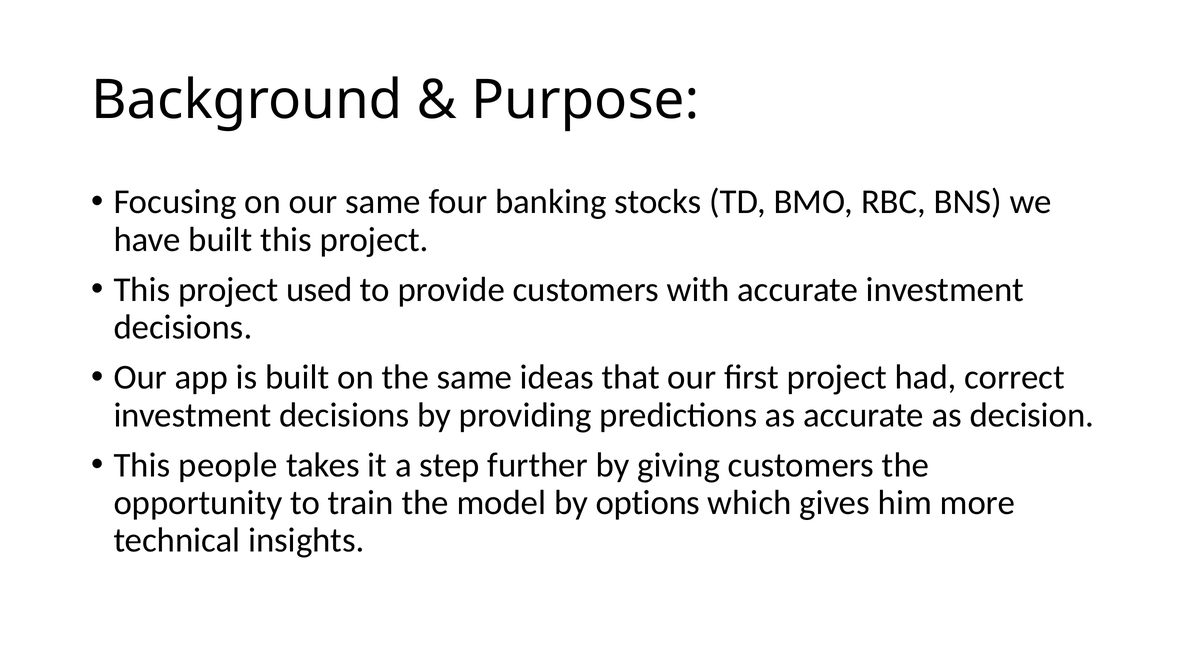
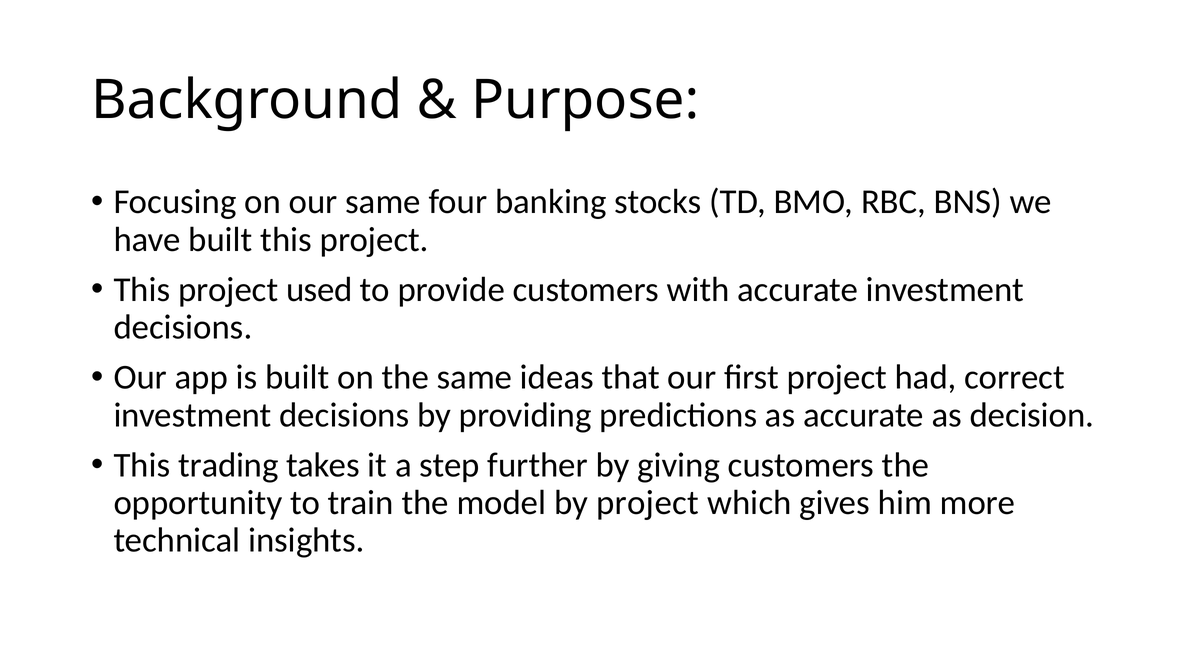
people: people -> trading (228, 465)
by options: options -> project (648, 503)
